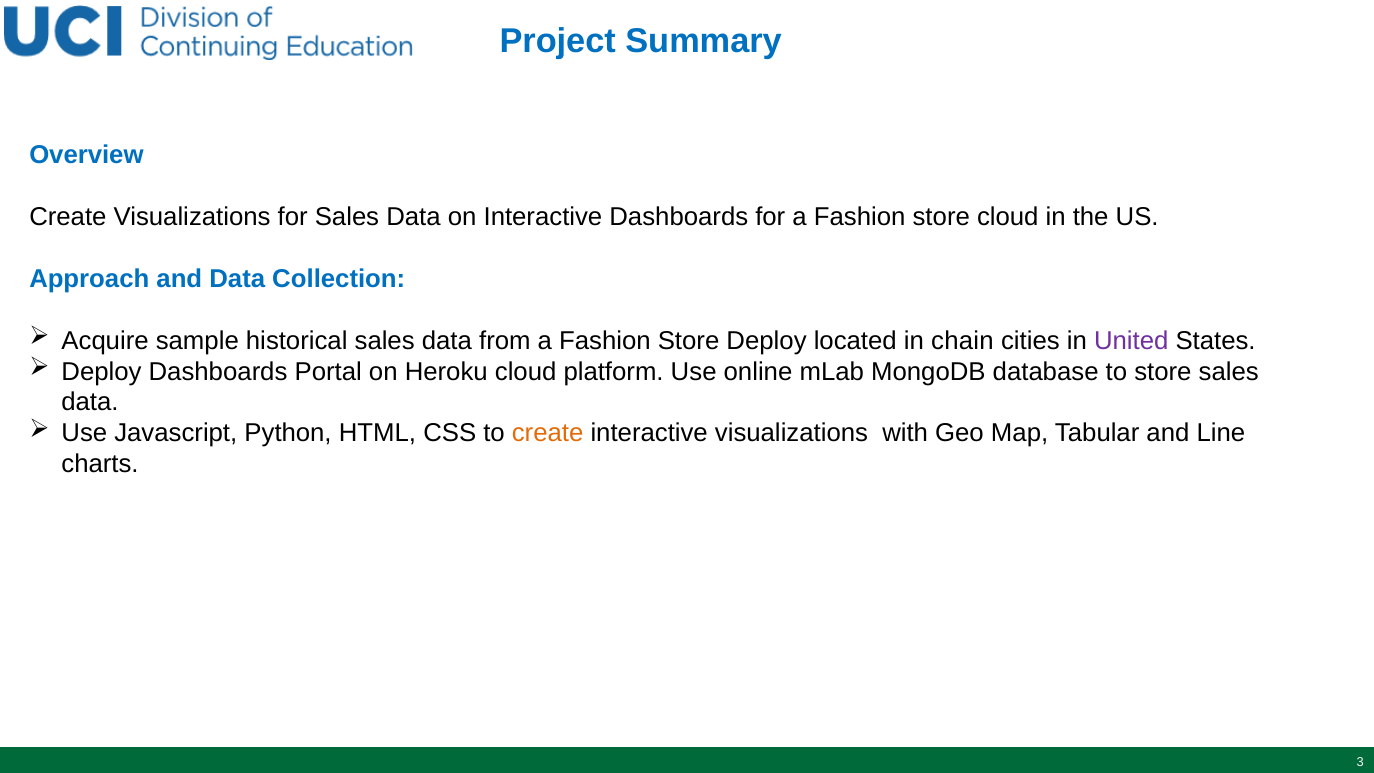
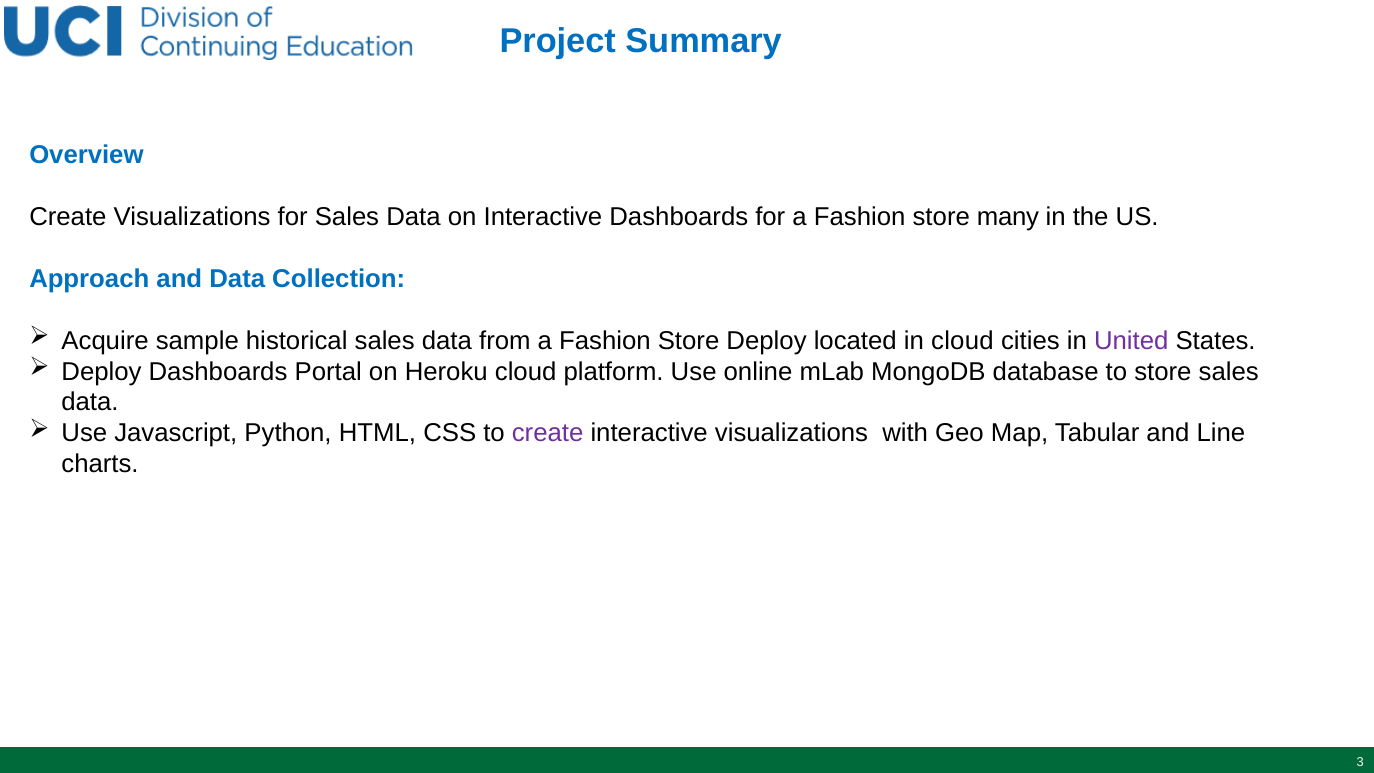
store cloud: cloud -> many (1008, 217)
in chain: chain -> cloud (962, 341)
create colour: orange -> purple (548, 433)
